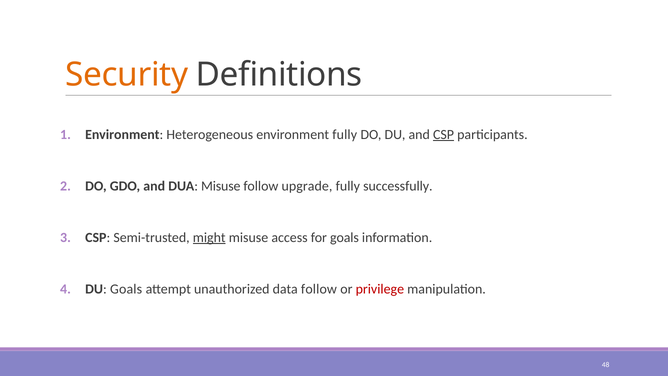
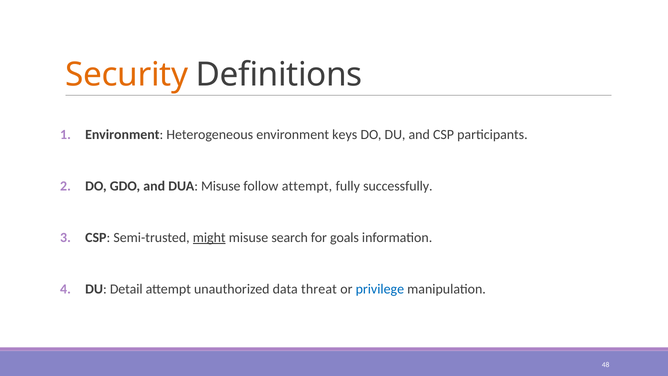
environment fully: fully -> keys (345, 134)
CSP underline: present -> none (444, 134)
follow upgrade: upgrade -> attempt (307, 186)
access: access -> search (290, 237)
DU Goals: Goals -> Detail (126, 289)
data follow: follow -> threat (319, 289)
privilege colour: red -> blue (380, 289)
